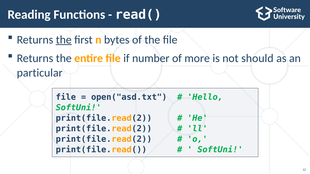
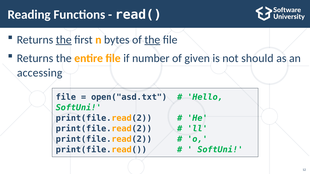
the underline: none -> present (152, 40)
more: more -> given (197, 58)
particular: particular -> accessing (40, 73)
